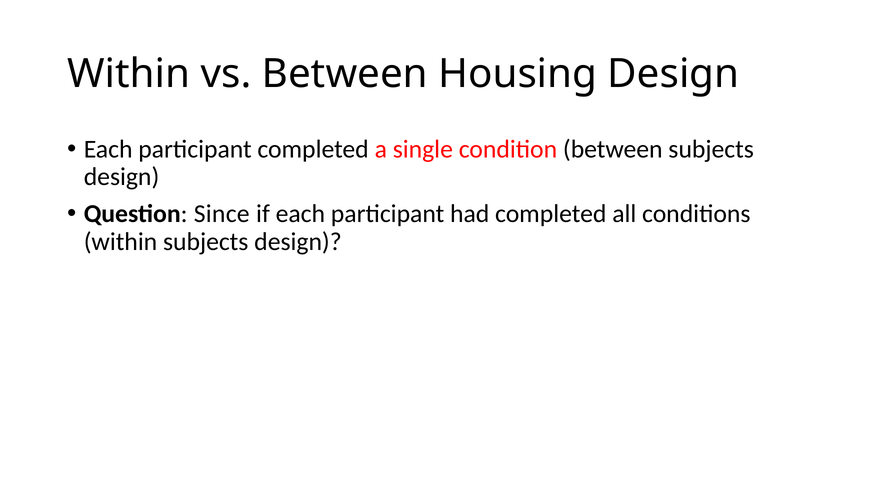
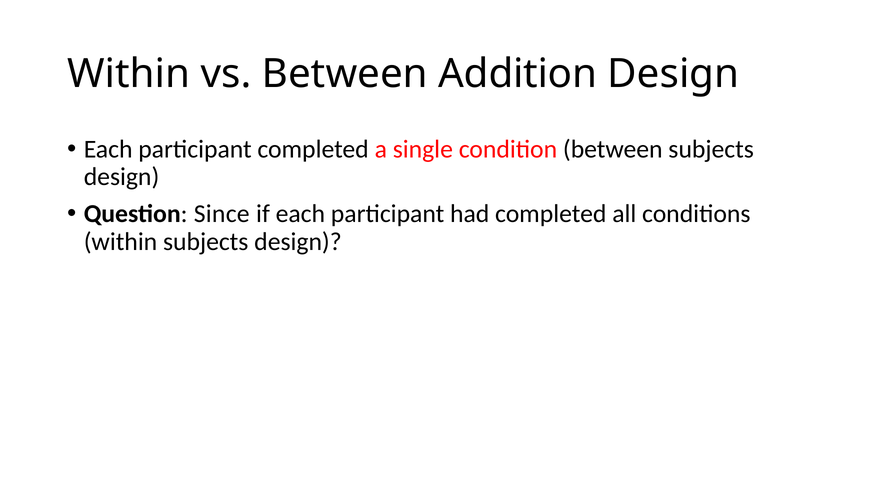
Housing: Housing -> Addition (518, 74)
